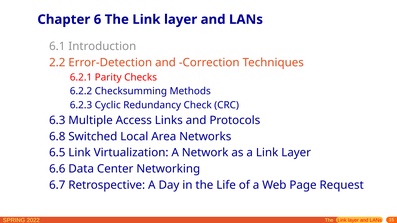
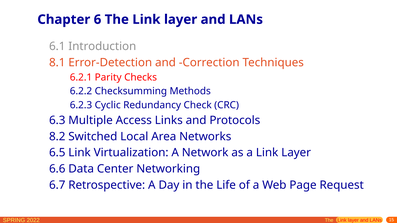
2.2: 2.2 -> 8.1 (57, 63)
6.8: 6.8 -> 8.2 (57, 137)
